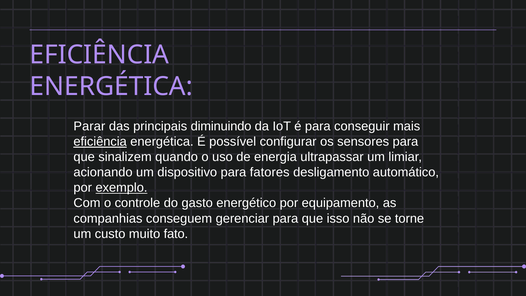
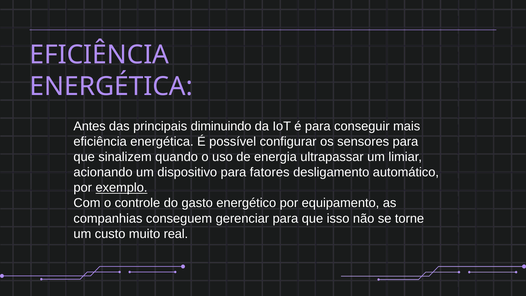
Parar: Parar -> Antes (90, 126)
eficiência underline: present -> none (100, 142)
fato: fato -> real (176, 234)
